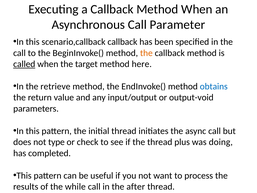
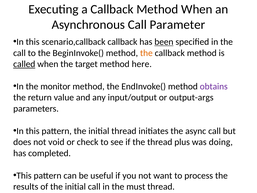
been underline: none -> present (164, 42)
retrieve: retrieve -> monitor (55, 86)
obtains colour: blue -> purple (214, 86)
output-void: output-void -> output-args (191, 97)
type: type -> void (56, 142)
of the while: while -> initial (75, 186)
after: after -> must (136, 186)
